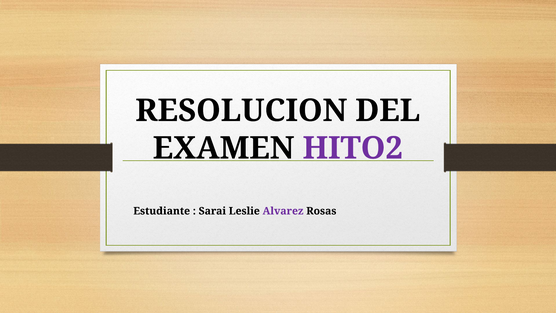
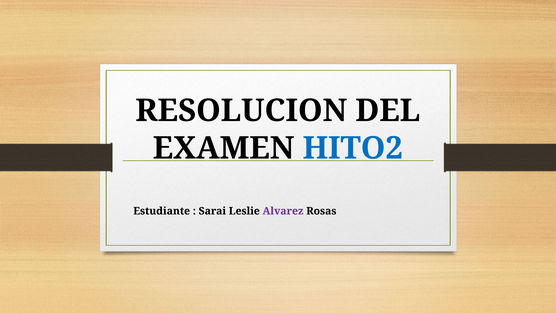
HITO2 colour: purple -> blue (353, 148)
